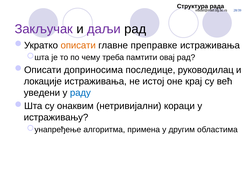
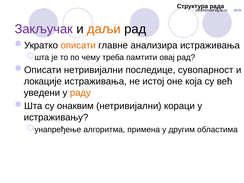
даљи colour: purple -> orange (104, 29)
преправке: преправке -> анализира (154, 45)
доприносима: доприносима -> нетривијални (93, 70)
руководилац: руководилац -> сувопарност (206, 70)
крај: крај -> која (194, 81)
раду colour: blue -> orange (80, 93)
